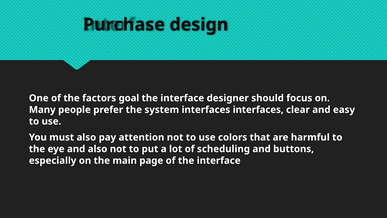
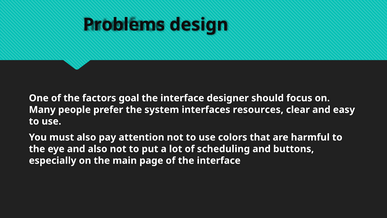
Purchase: Purchase -> Problems (124, 25)
interfaces interfaces: interfaces -> resources (258, 110)
